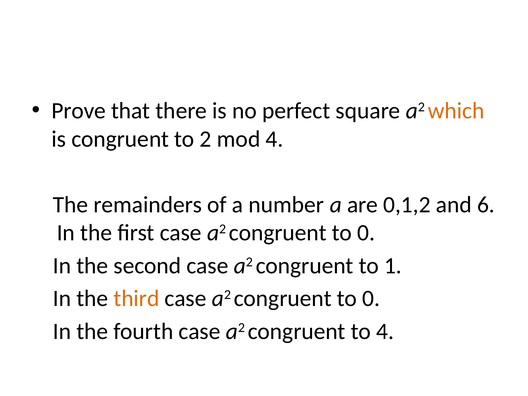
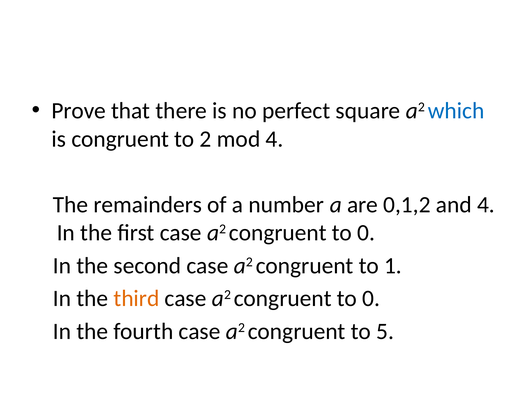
which colour: orange -> blue (456, 111)
and 6: 6 -> 4 (486, 205)
to 4: 4 -> 5 (385, 331)
